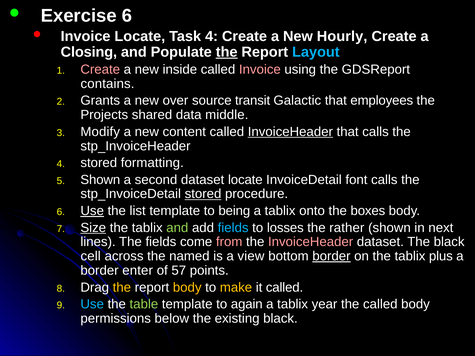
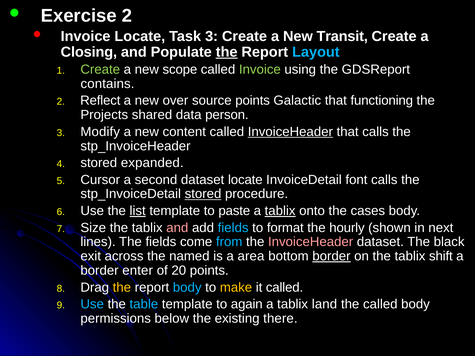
Exercise 6: 6 -> 2 (127, 16)
Task 4: 4 -> 3 (212, 36)
Hourly: Hourly -> Transit (342, 36)
Create colour: pink -> light green (100, 70)
inside: inside -> scope (180, 70)
Invoice colour: pink -> light green (260, 70)
Grants: Grants -> Reflect (100, 101)
source transit: transit -> points (253, 101)
employees: employees -> functioning (382, 101)
middle: middle -> person (227, 115)
formatting: formatting -> expanded (152, 163)
Shown: Shown -> Cursor (100, 180)
Use underline: present -> none (92, 211)
list underline: none -> present (138, 211)
being: being -> paste (234, 211)
tablix underline: none -> present (280, 211)
boxes: boxes -> cases (368, 211)
Size underline: present -> none (93, 228)
and colour: light green -> pink (177, 228)
losses: losses -> format (285, 228)
rather: rather -> hourly (347, 228)
from colour: pink -> light blue (229, 242)
cell: cell -> exit (91, 256)
view: view -> area (251, 256)
plus: plus -> shift (441, 256)
57: 57 -> 20 (179, 271)
body colour: yellow -> light blue (187, 288)
table colour: light green -> light blue (144, 304)
year: year -> land (324, 304)
existing black: black -> there (280, 319)
